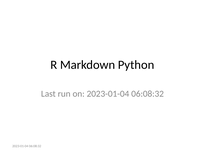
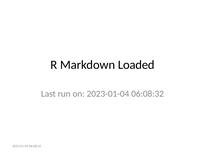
Python: Python -> Loaded (136, 65)
